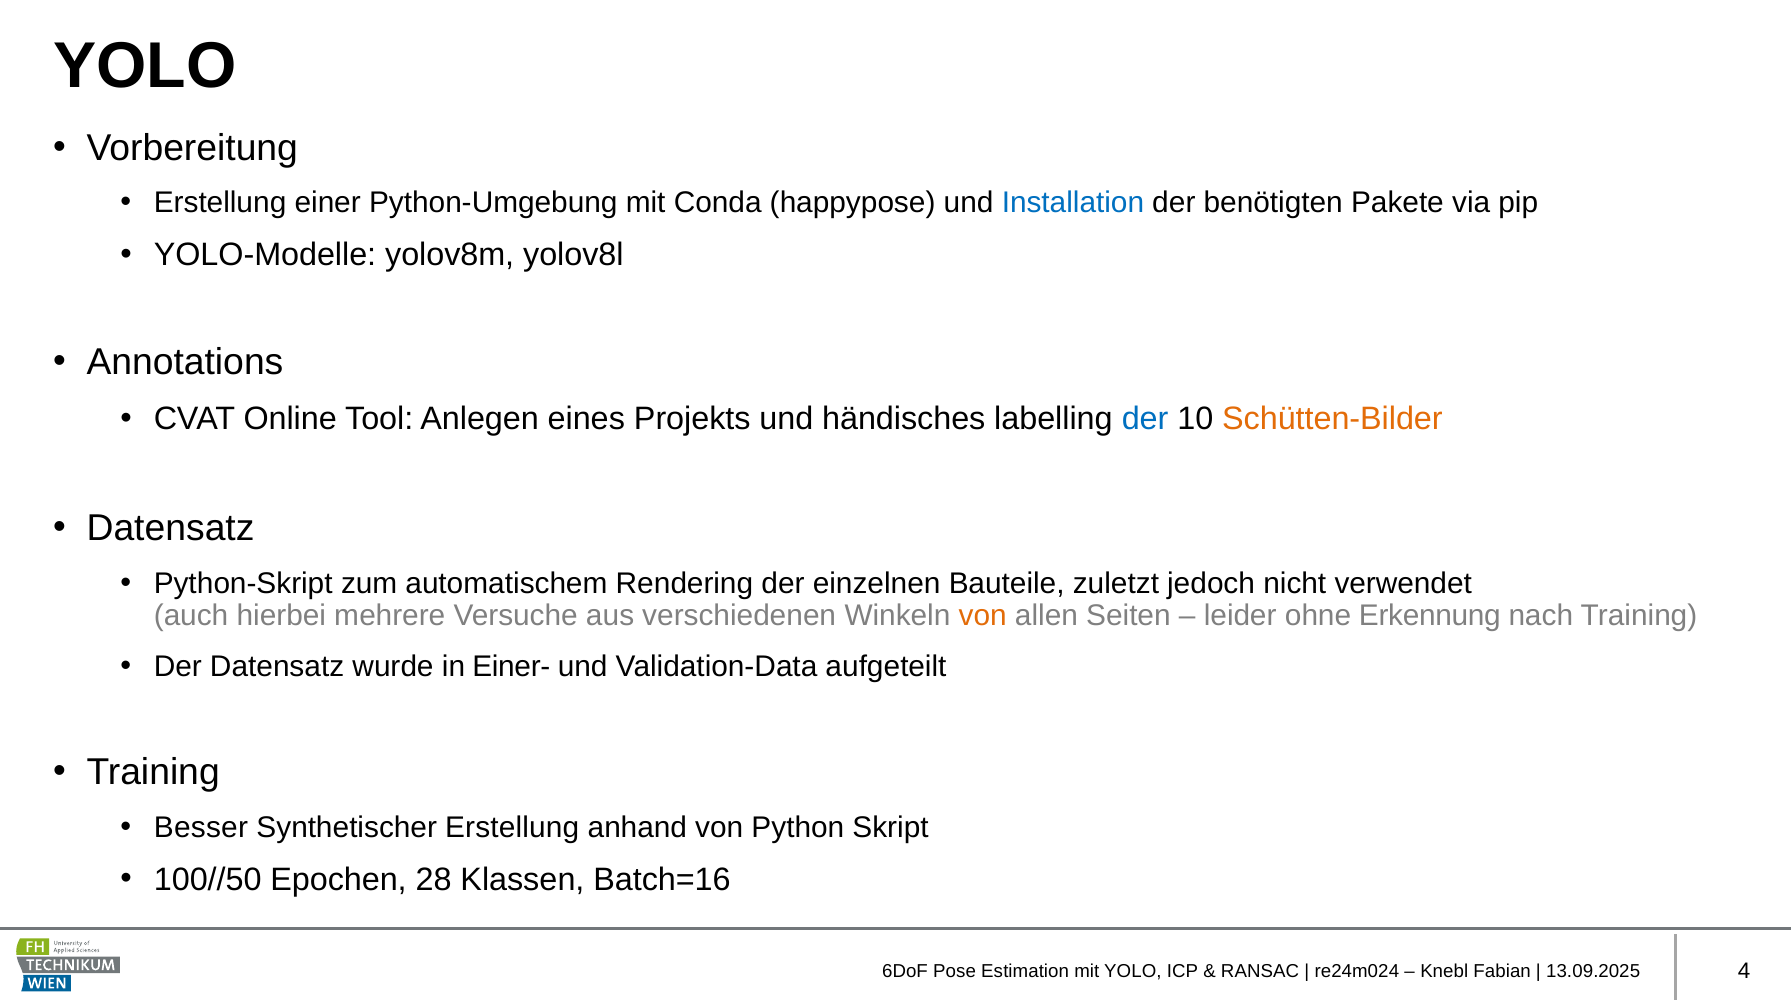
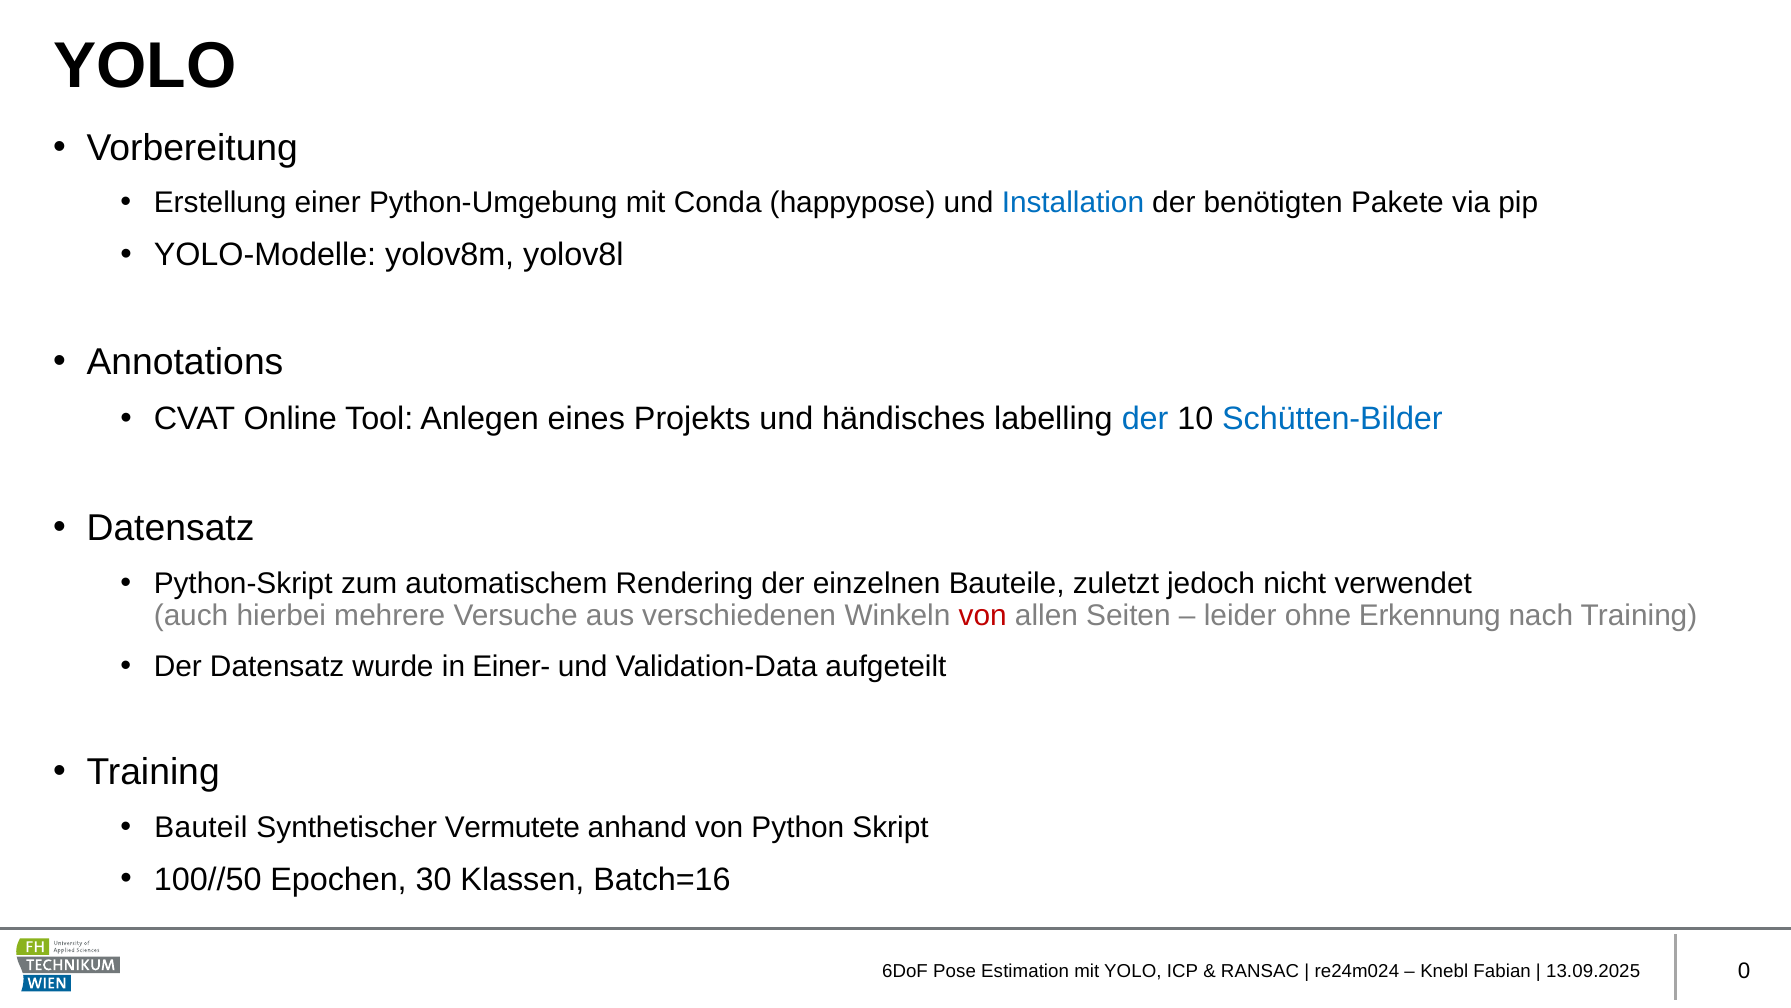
Schütten-Bilder colour: orange -> blue (1332, 418)
von colour: orange -> red (983, 615)
Besser: Besser -> Bauteil (201, 827)
Synthetischer Erstellung: Erstellung -> Vermutete (512, 827)
28: 28 -> 30 (434, 879)
4: 4 -> 0 (1744, 971)
